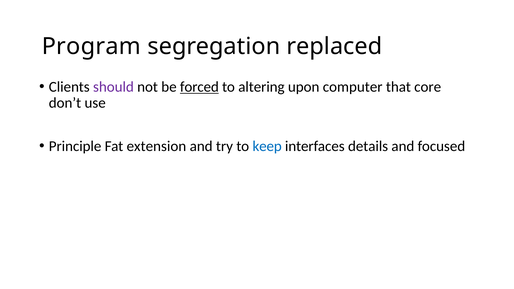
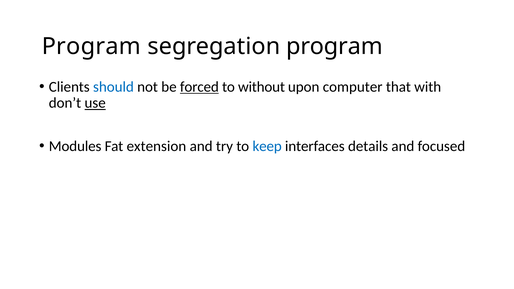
segregation replaced: replaced -> program (334, 46)
should colour: purple -> blue (113, 87)
altering: altering -> without (261, 87)
core: core -> with (428, 87)
use underline: none -> present (95, 103)
Principle: Principle -> Modules (75, 146)
